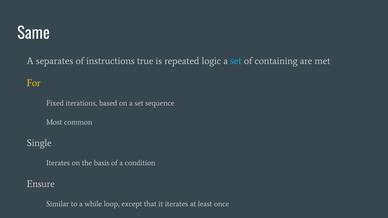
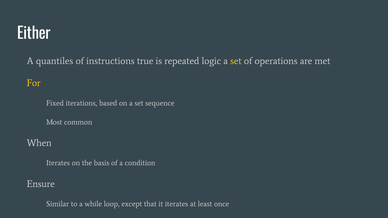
Same: Same -> Either (34, 34)
separates: separates -> quantiles (55, 61)
set colour: light blue -> yellow (236, 61)
containing: containing -> operations (276, 61)
Single: Single -> When (39, 143)
